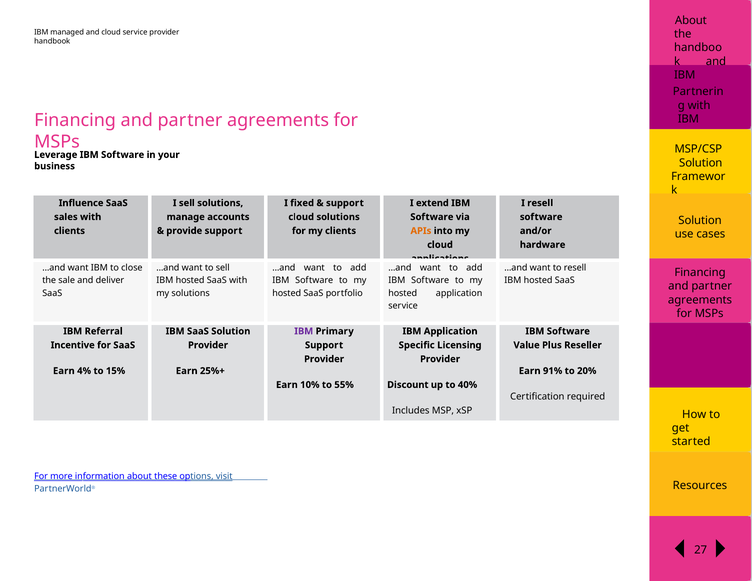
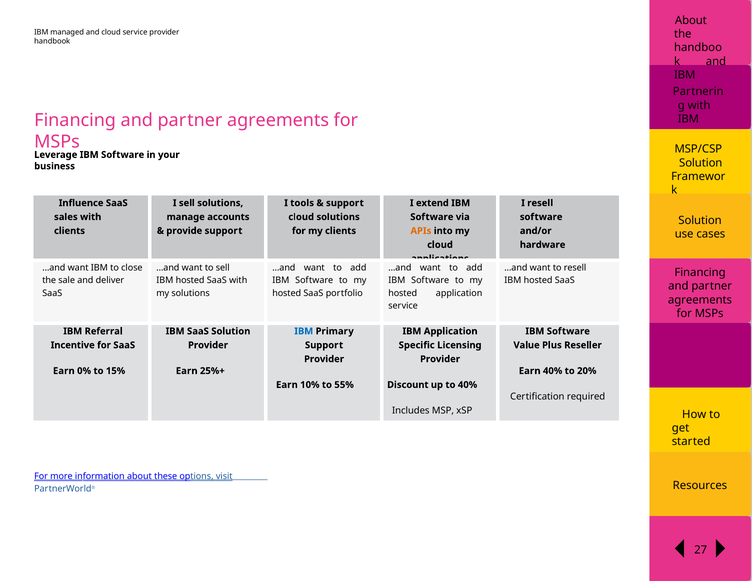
fixed: fixed -> tools (302, 203)
IBM colour: purple -> blue (304, 331)
4%: 4% -> 0% (84, 371)
Earn 91%: 91% -> 40% (553, 371)
